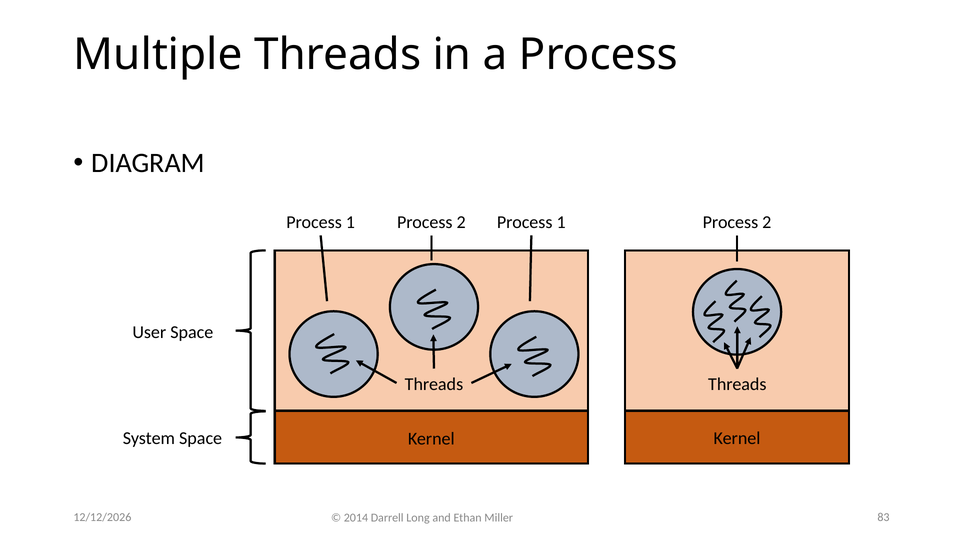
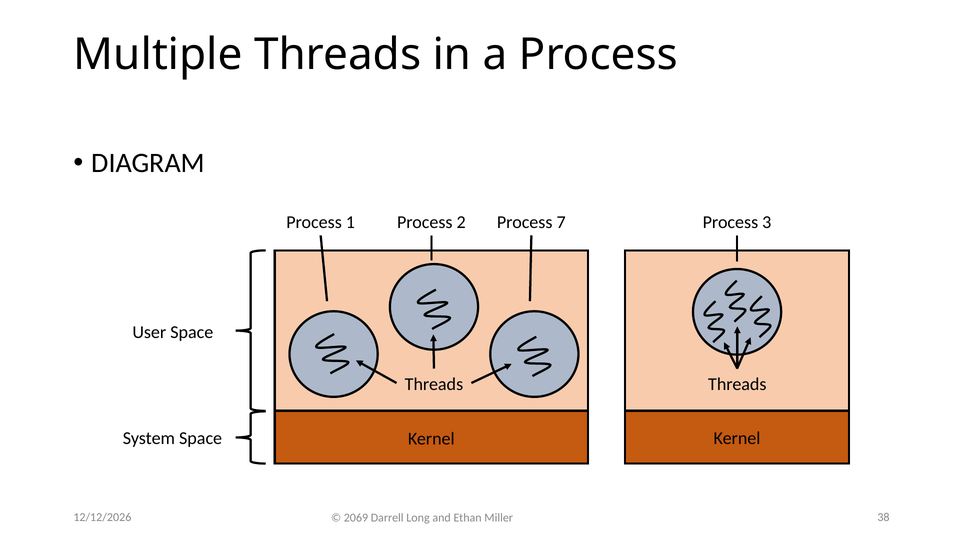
2 Process 1: 1 -> 7 (561, 222)
2: 2 -> 3 (767, 222)
83: 83 -> 38 (883, 517)
2014: 2014 -> 2069 (356, 517)
